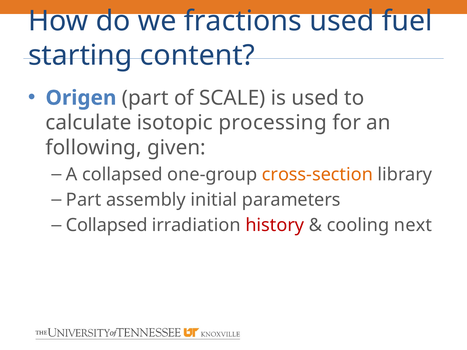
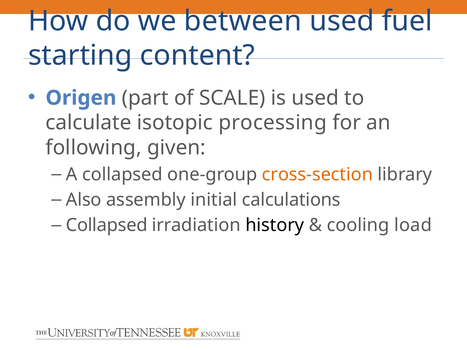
fractions: fractions -> between (243, 21)
Part: Part -> Also (84, 200)
parameters: parameters -> calculations (291, 200)
history colour: red -> black (275, 226)
next: next -> load (413, 226)
